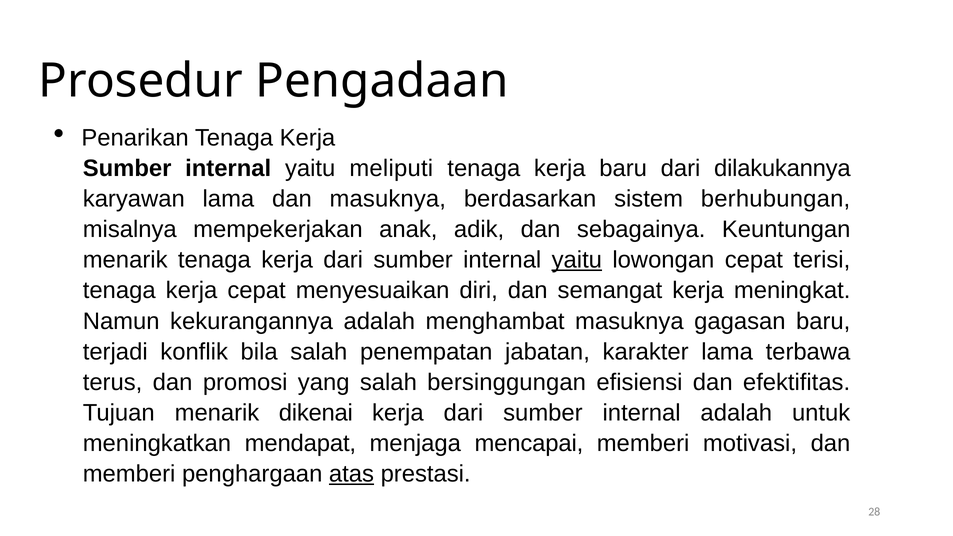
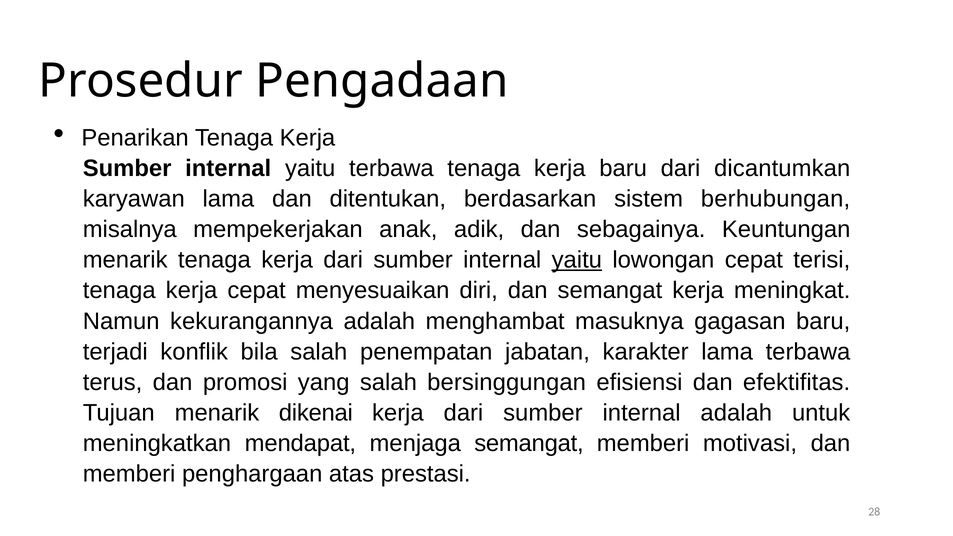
yaitu meliputi: meliputi -> terbawa (391, 168)
dilakukannya: dilakukannya -> dicantumkan (782, 168)
dan masuknya: masuknya -> ditentukan (388, 199)
menjaga mencapai: mencapai -> semangat (529, 444)
atas underline: present -> none (351, 474)
